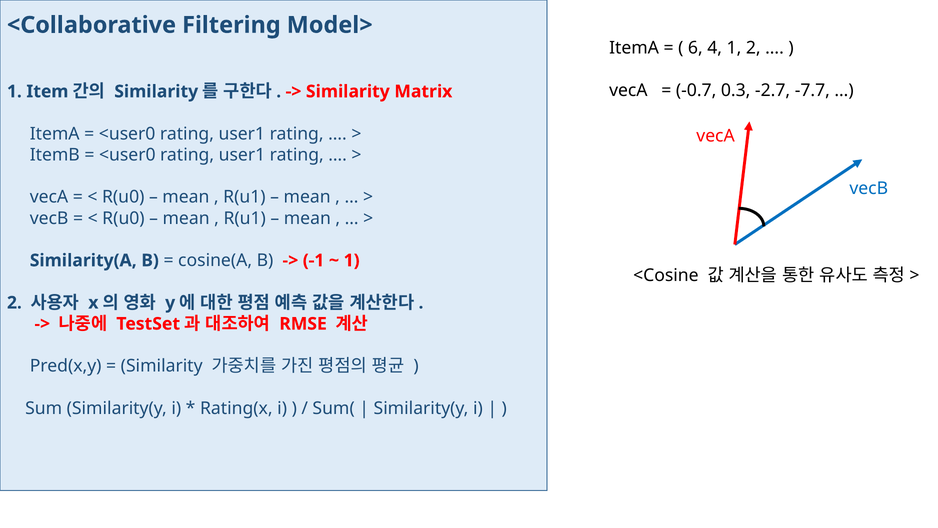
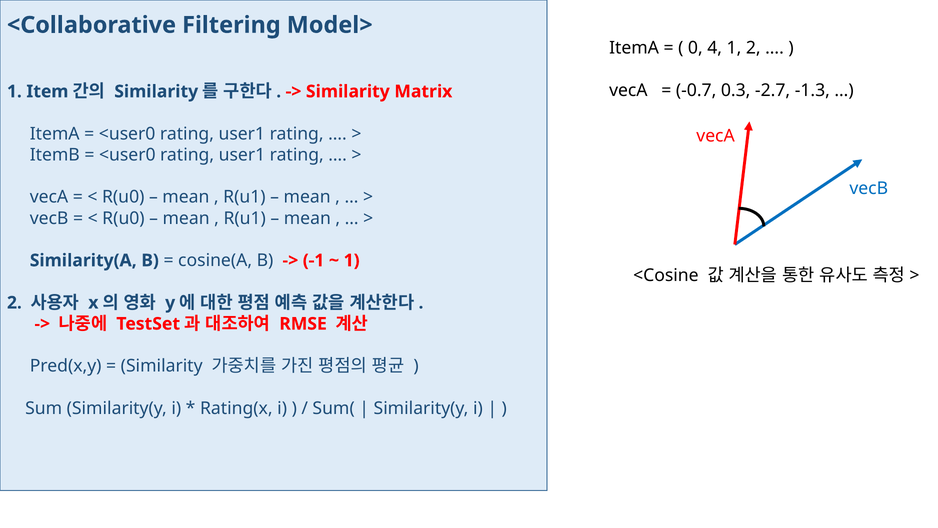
6: 6 -> 0 (695, 48)
-7.7: -7.7 -> -1.3 (812, 90)
